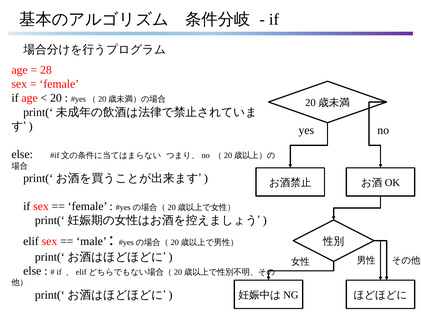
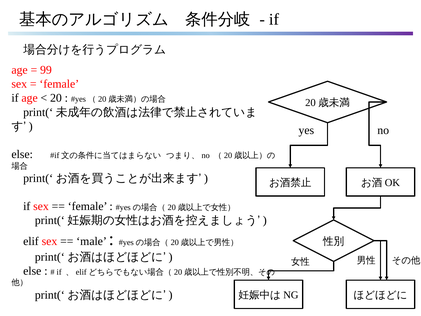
28: 28 -> 99 (46, 70)
